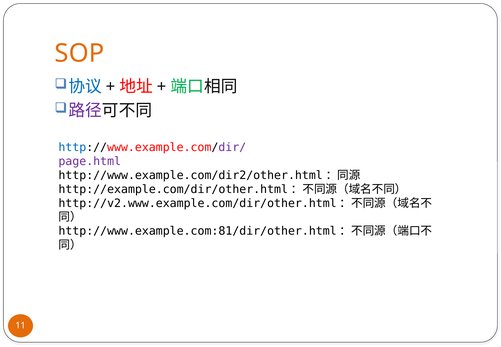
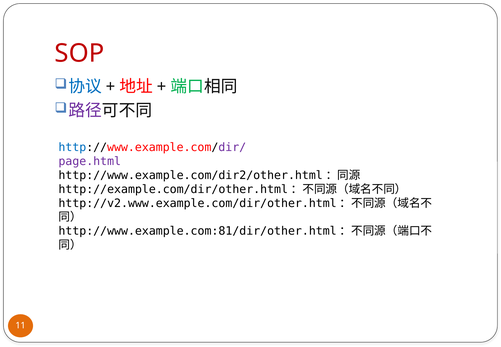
SOP colour: orange -> red (79, 53)
